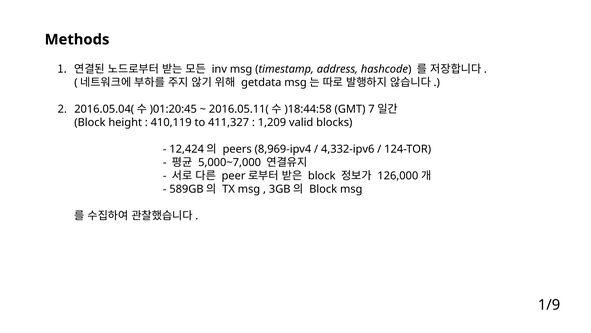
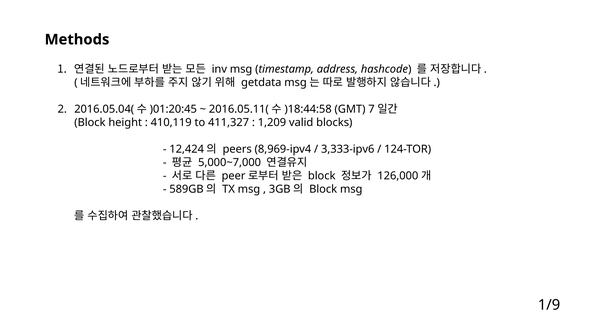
4,332-ipv6: 4,332-ipv6 -> 3,333-ipv6 (348, 149)
